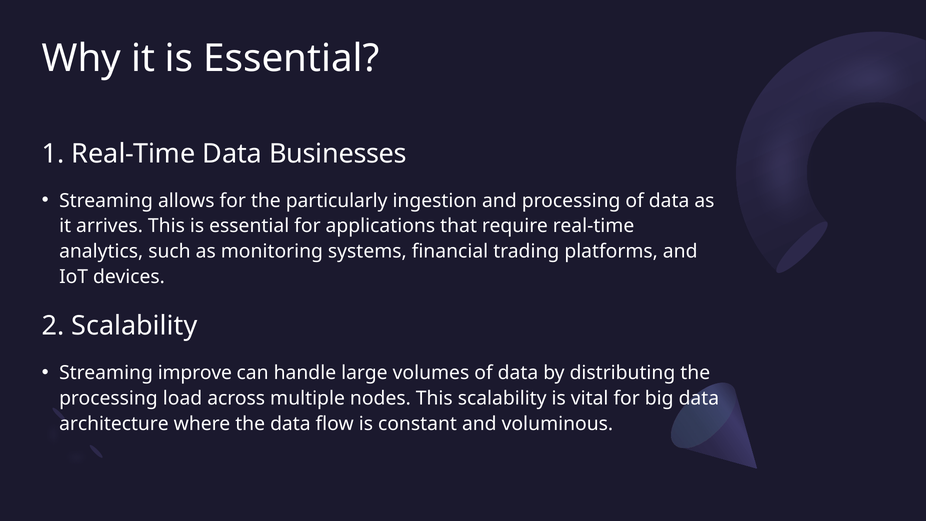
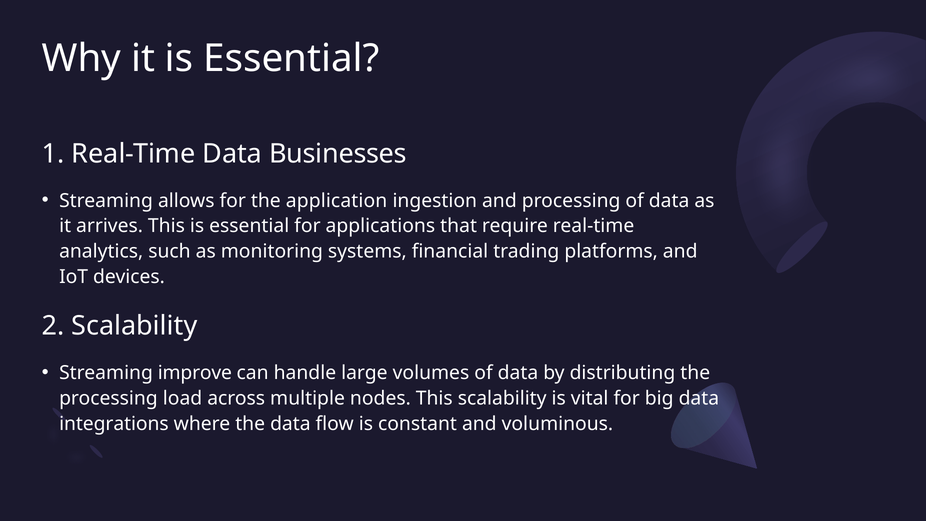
particularly: particularly -> application (337, 201)
architecture: architecture -> integrations (114, 424)
